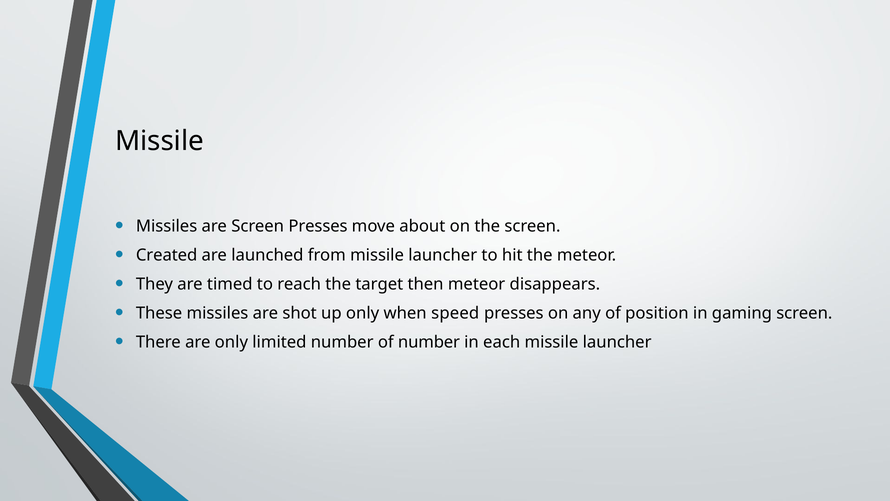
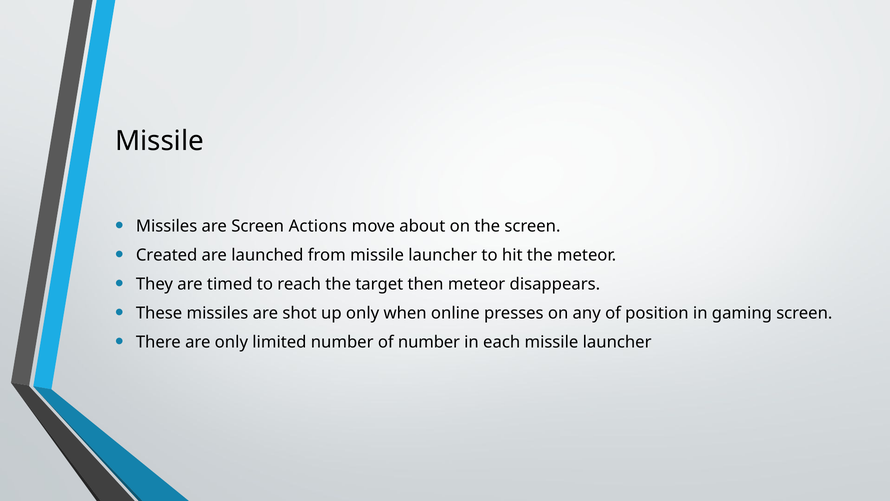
Screen Presses: Presses -> Actions (318, 226)
speed: speed -> online (455, 313)
